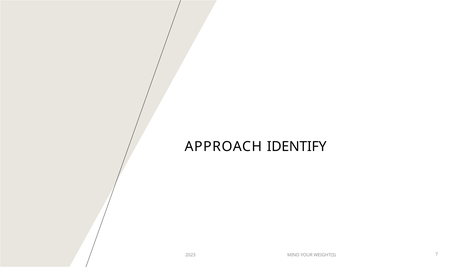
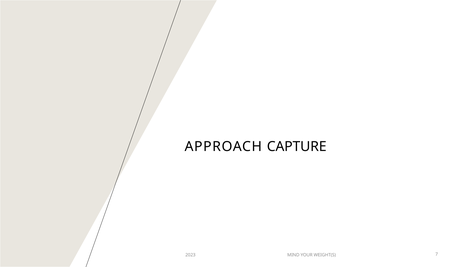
IDENTIFY: IDENTIFY -> CAPTURE (297, 146)
